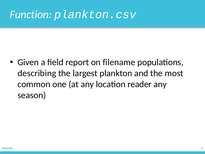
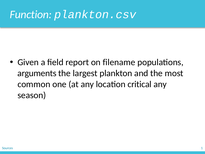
describing: describing -> arguments (37, 73)
reader: reader -> critical (140, 84)
